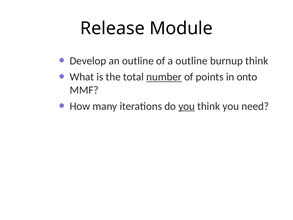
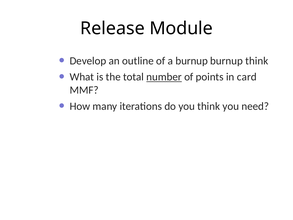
a outline: outline -> burnup (192, 61)
onto: onto -> card (247, 77)
you underline: present -> none (187, 106)
